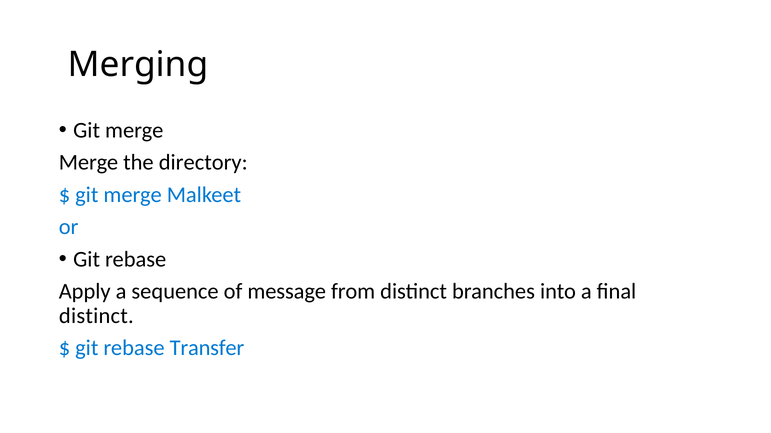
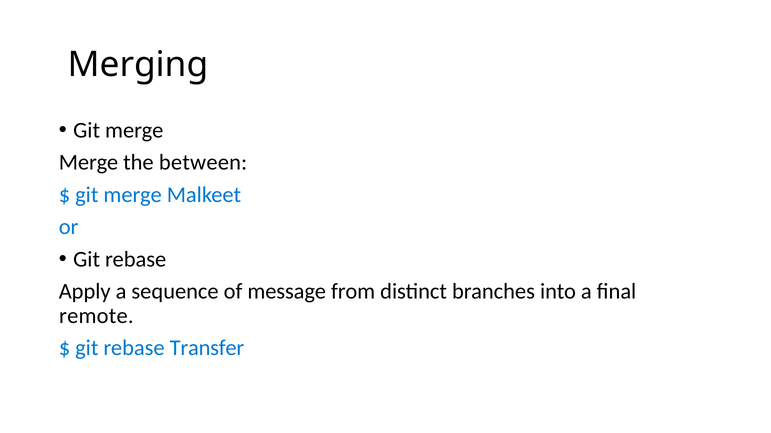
directory: directory -> between (203, 163)
distinct: distinct -> remote (96, 316)
